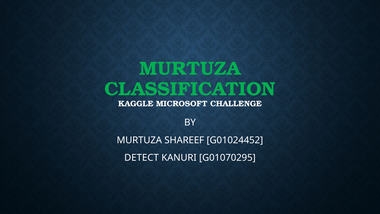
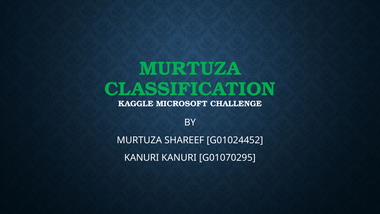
DETECT: DETECT -> KANURI (142, 158)
